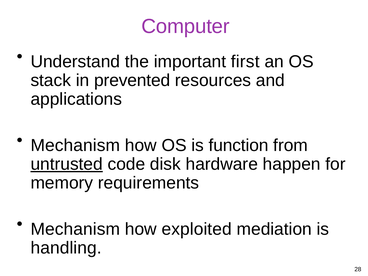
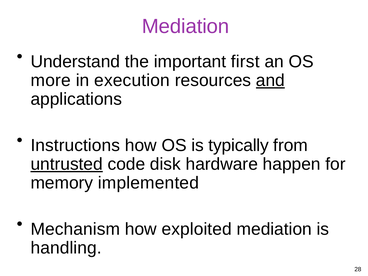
Computer: Computer -> Mediation (186, 26)
stack: stack -> more (51, 80)
prevented: prevented -> execution (132, 80)
and underline: none -> present (270, 80)
Mechanism: Mechanism -> Instructions (75, 145)
function: function -> typically (239, 145)
requirements: requirements -> implemented (148, 183)
